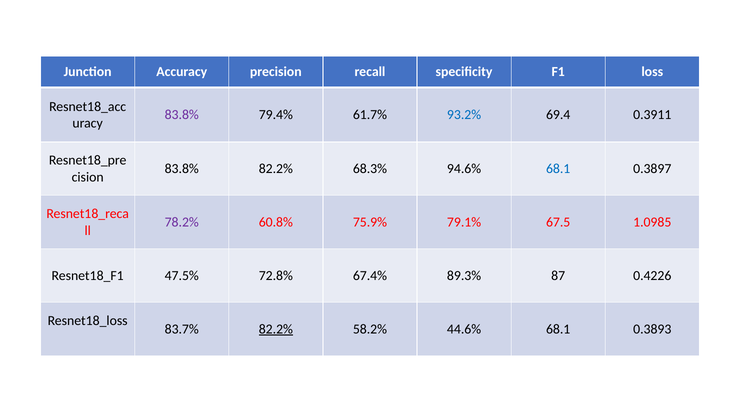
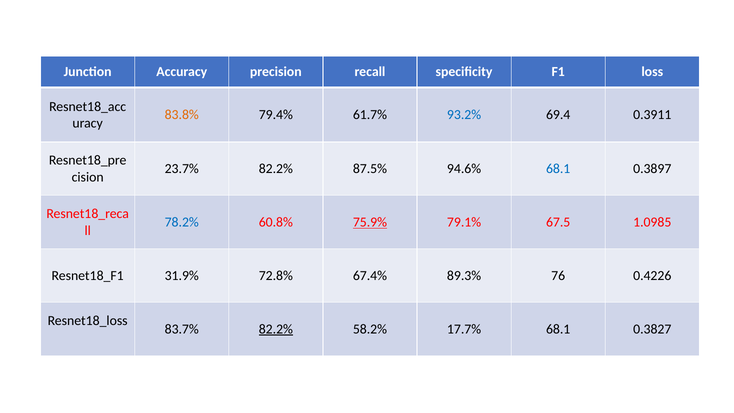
83.8% colour: purple -> orange (182, 115)
83.8%: 83.8% -> 23.7% (182, 169)
68.3%: 68.3% -> 87.5% (370, 169)
78.2% colour: purple -> blue (182, 222)
75.9% underline: none -> present (370, 222)
47.5%: 47.5% -> 31.9% (182, 276)
87: 87 -> 76 (558, 276)
44.6%: 44.6% -> 17.7% (464, 329)
0.3893: 0.3893 -> 0.3827 (652, 329)
